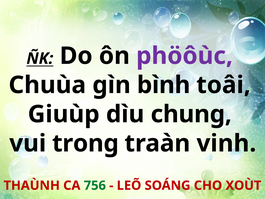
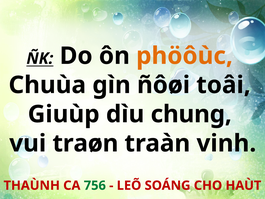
phöôùc colour: purple -> orange (184, 56)
bình: bình -> ñôøi (164, 85)
trong: trong -> traøn (85, 143)
XOÙT: XOÙT -> HAÙT (243, 185)
